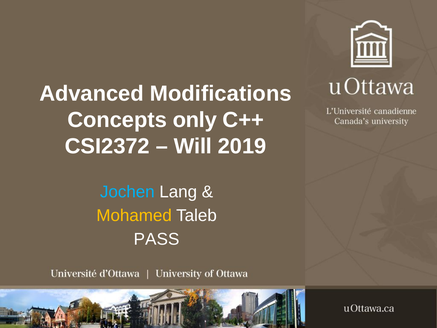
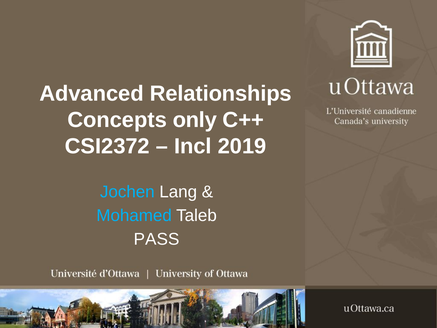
Modifications: Modifications -> Relationships (221, 94)
Will: Will -> Incl (193, 146)
Mohamed colour: yellow -> light blue (134, 215)
